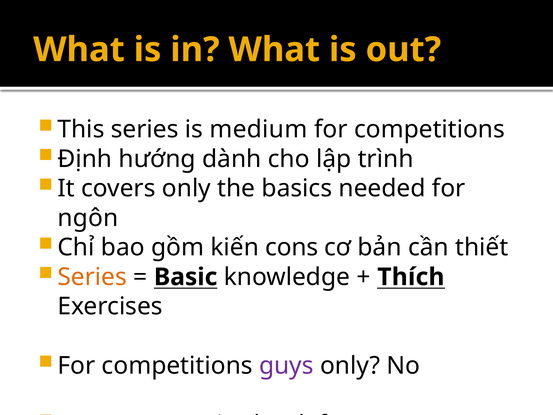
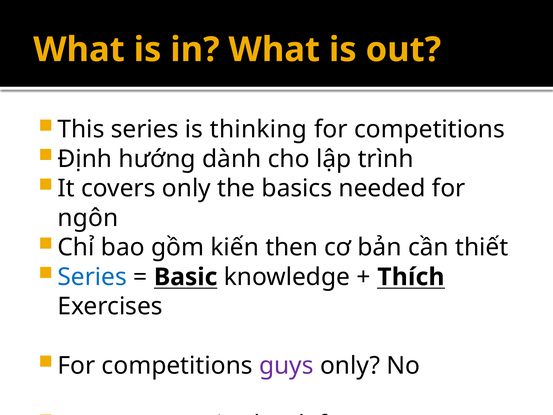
medium: medium -> thinking (258, 129)
cons: cons -> then (292, 247)
Series colour: orange -> blue (92, 277)
